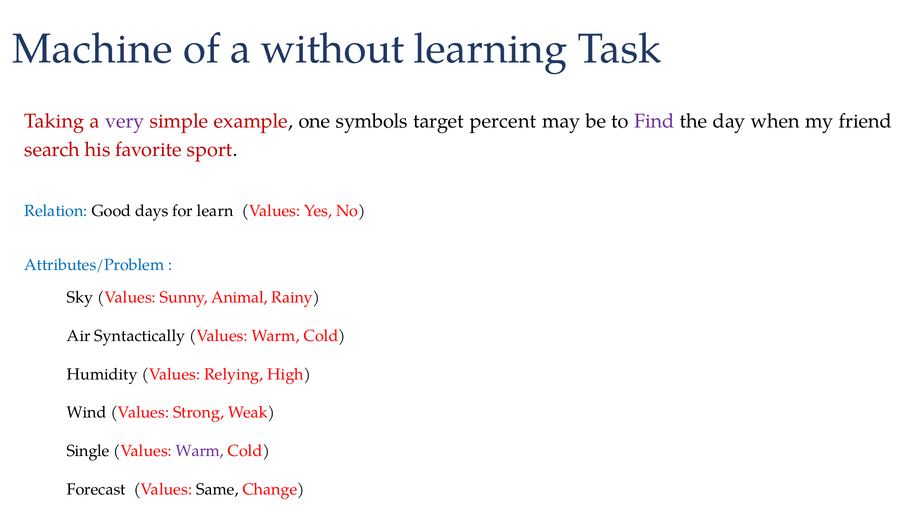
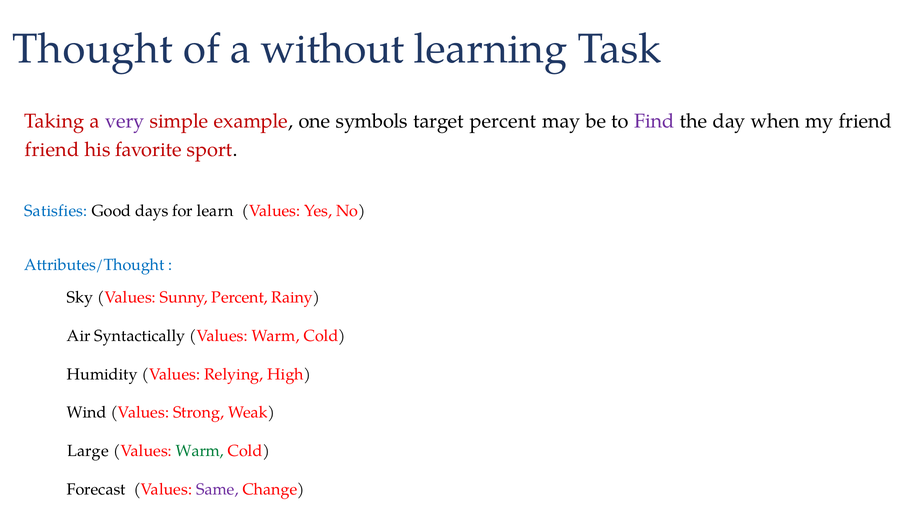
Machine: Machine -> Thought (92, 49)
search: search -> friend (52, 150)
Relation: Relation -> Satisfies (56, 211)
Attributes/Problem: Attributes/Problem -> Attributes/Thought (94, 265)
Sunny Animal: Animal -> Percent (240, 298)
Single: Single -> Large (88, 451)
Warm colour: purple -> green (200, 451)
Same colour: black -> purple (217, 490)
